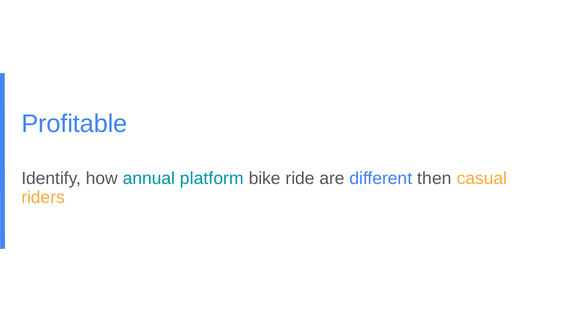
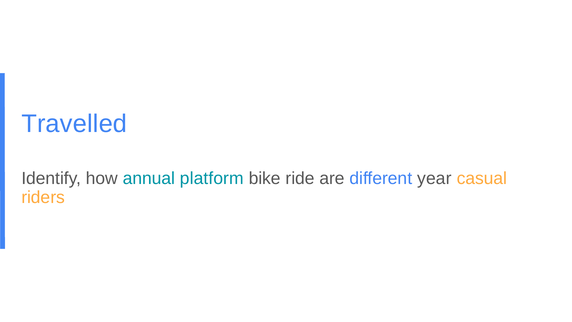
Profitable: Profitable -> Travelled (74, 124)
then: then -> year (434, 178)
